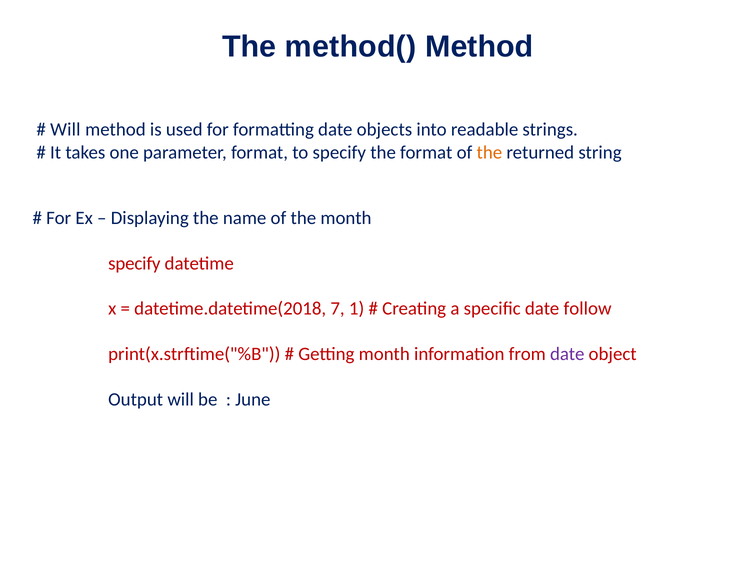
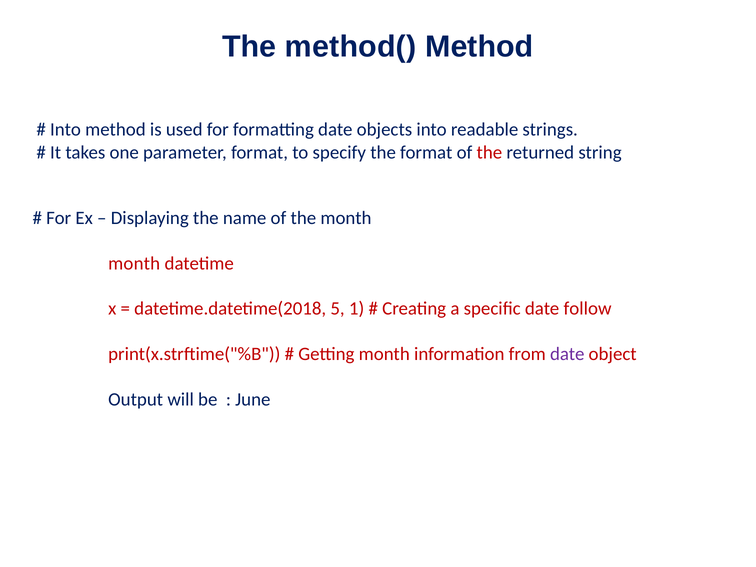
Will: Will -> Into (65, 130)
the colour: orange -> red (489, 152)
specify: specify -> month (134, 263)
7: 7 -> 5 (338, 309)
